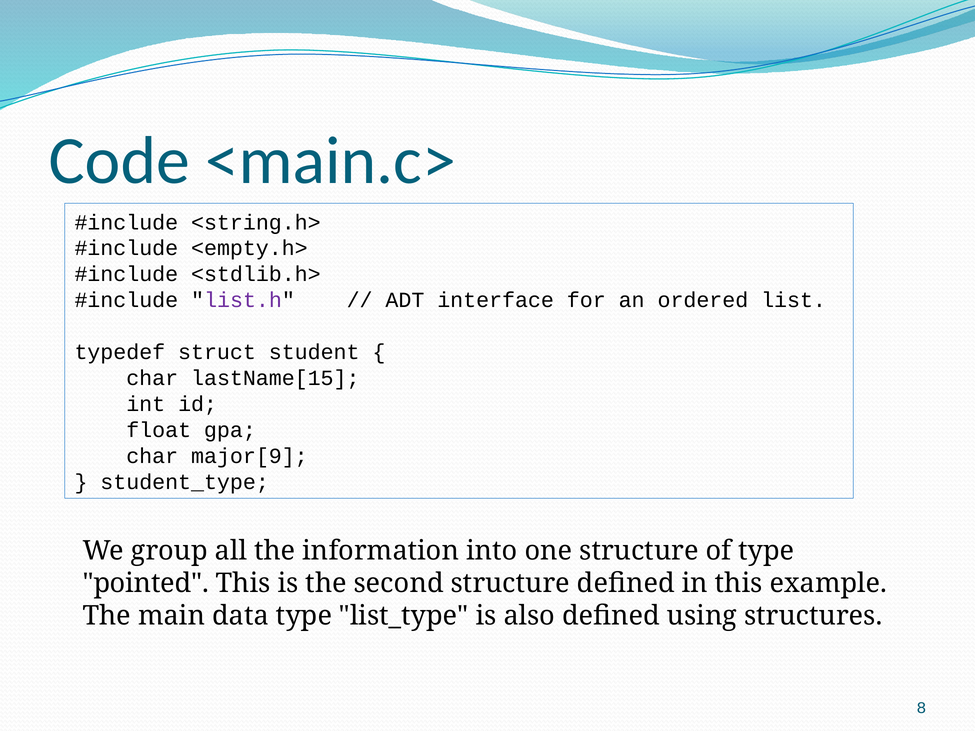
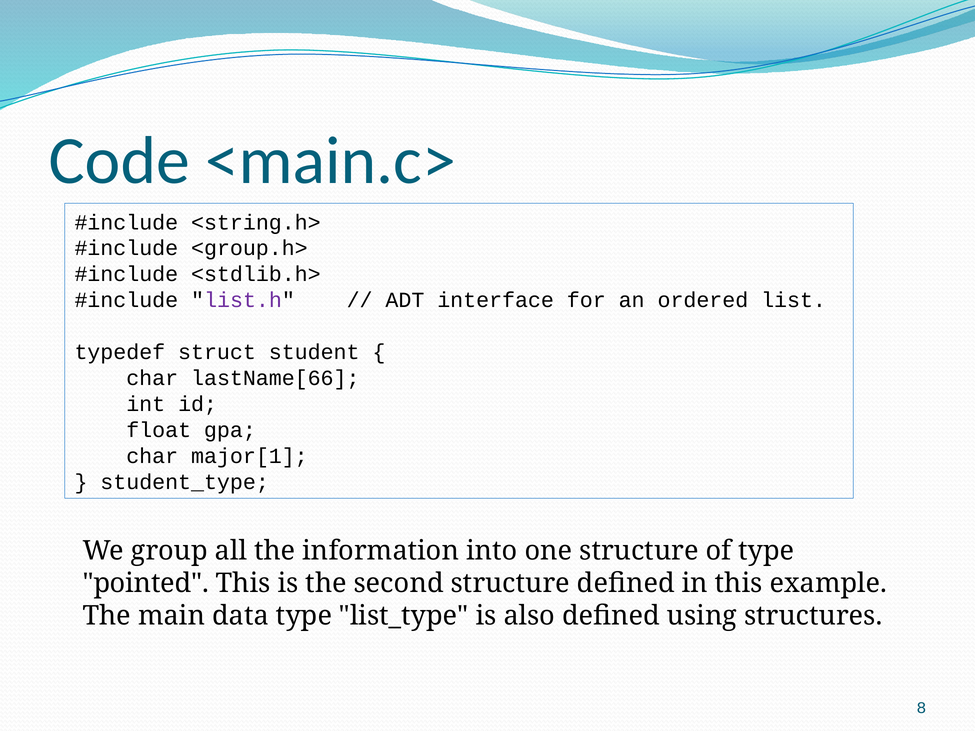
<empty.h>: <empty.h> -> <group.h> (249, 248)
lastName[15: lastName[15 -> lastName[66 (275, 378)
major[9: major[9 -> major[1 (249, 456)
